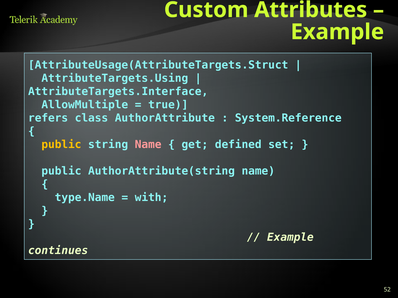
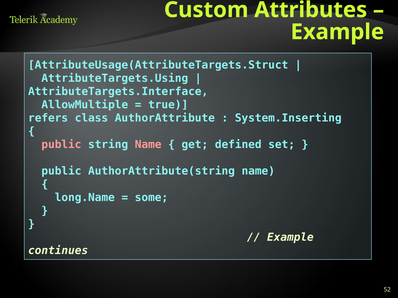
System.Reference: System.Reference -> System.Inserting (288, 118)
public colour: yellow -> pink (61, 145)
type.Name: type.Name -> long.Name (85, 198)
with: with -> some (151, 198)
